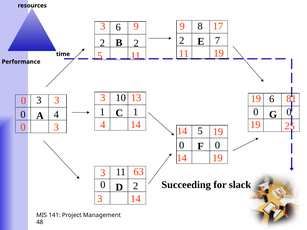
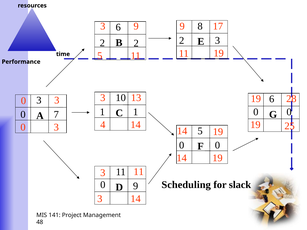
2 7: 7 -> 3 (217, 40)
81: 81 -> 28 (291, 99)
0 4: 4 -> 7 (56, 115)
3 63: 63 -> 11 (139, 172)
0 2: 2 -> 9 (136, 186)
Succeeding: Succeeding -> Scheduling (186, 185)
